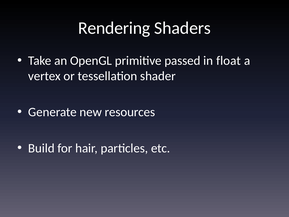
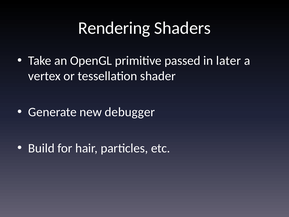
float: float -> later (229, 61)
resources: resources -> debugger (130, 112)
